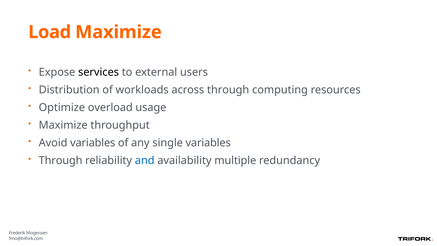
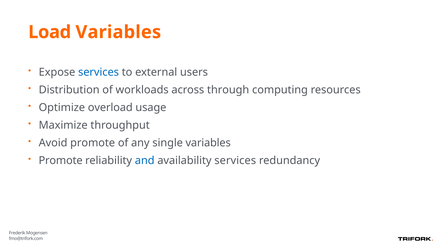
Load Maximize: Maximize -> Variables (118, 32)
services colour: black -> blue (99, 72)
Avoid variables: variables -> promote (93, 143)
Through: Through -> Promote (61, 161)
availability multiple: multiple -> services (235, 161)
